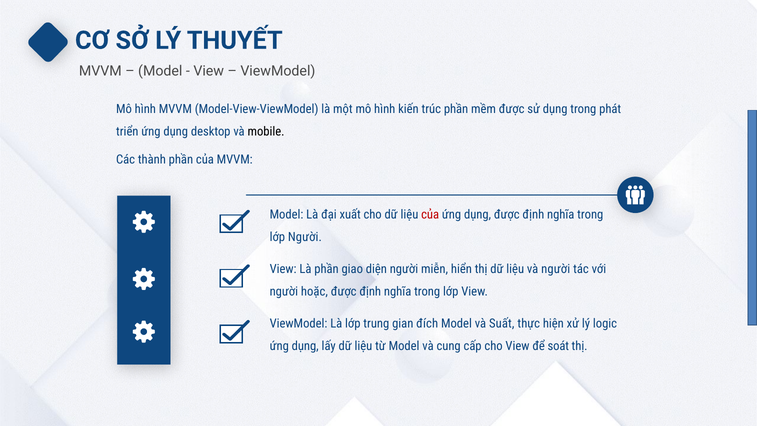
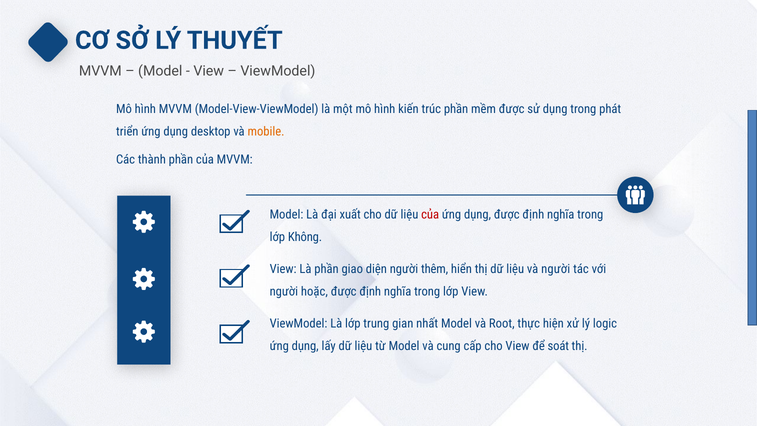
mobile colour: black -> orange (266, 132)
lớp Người: Người -> Không (305, 237)
miễn: miễn -> thêm (435, 269)
đích: đích -> nhất (427, 323)
Suất: Suất -> Root (502, 323)
